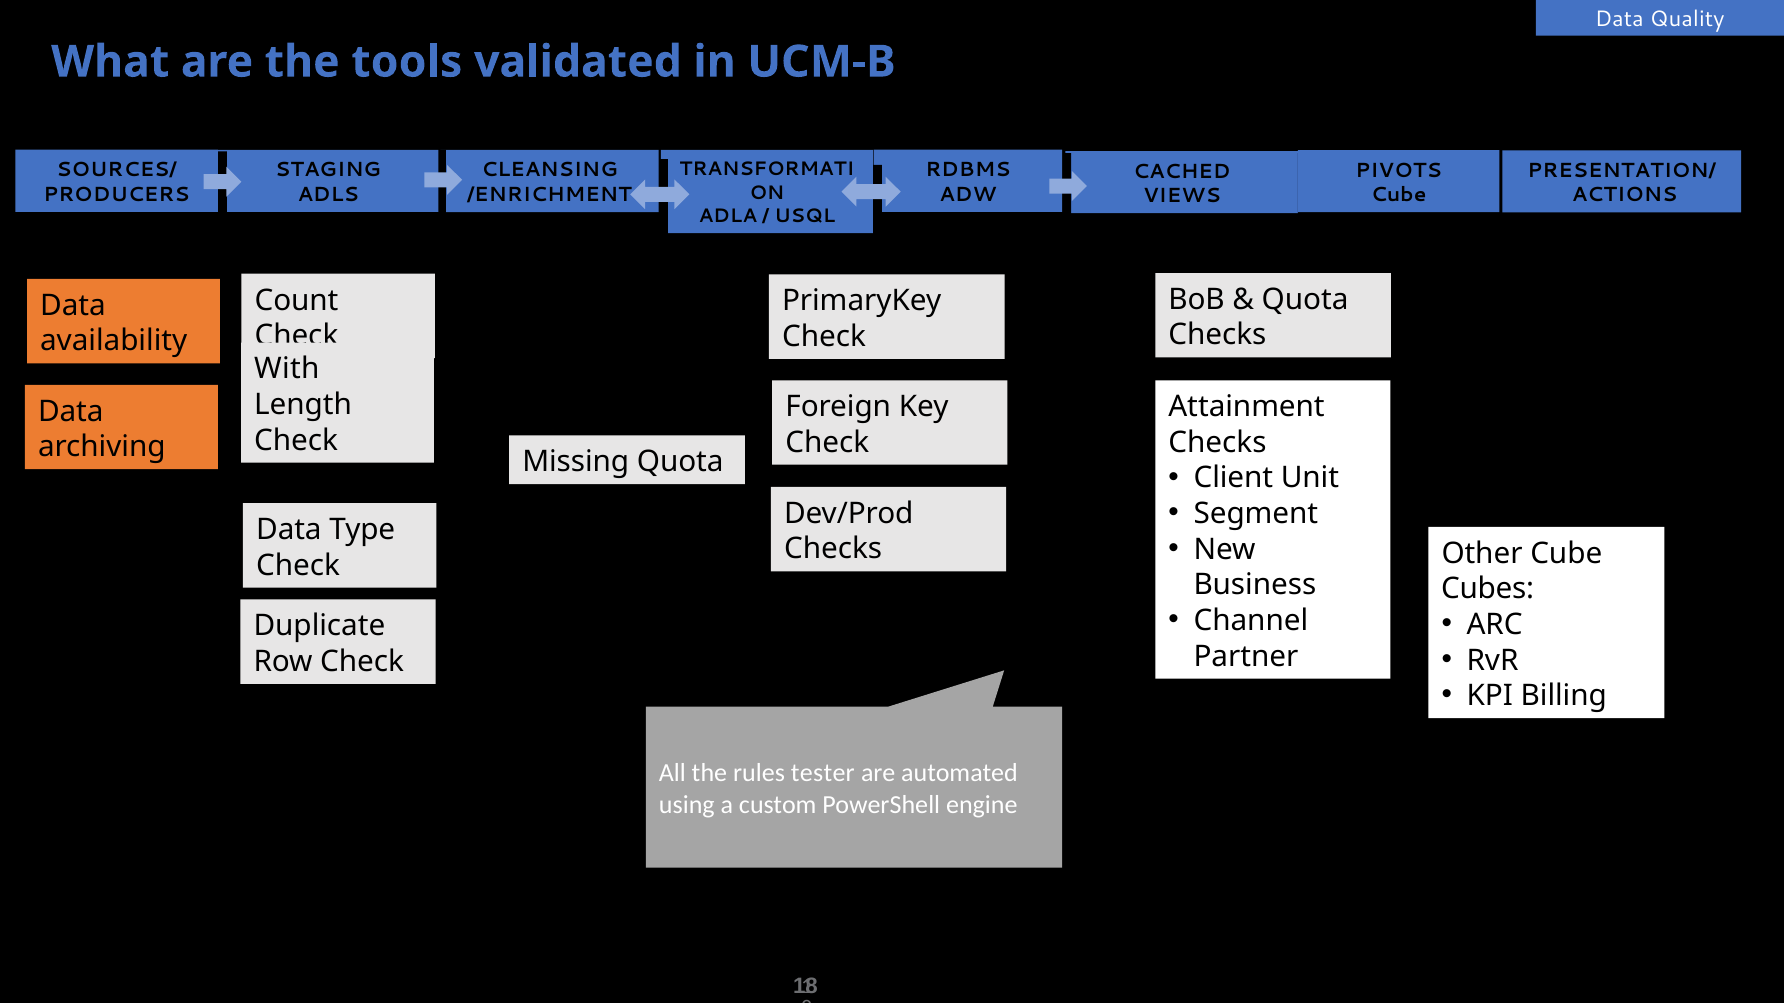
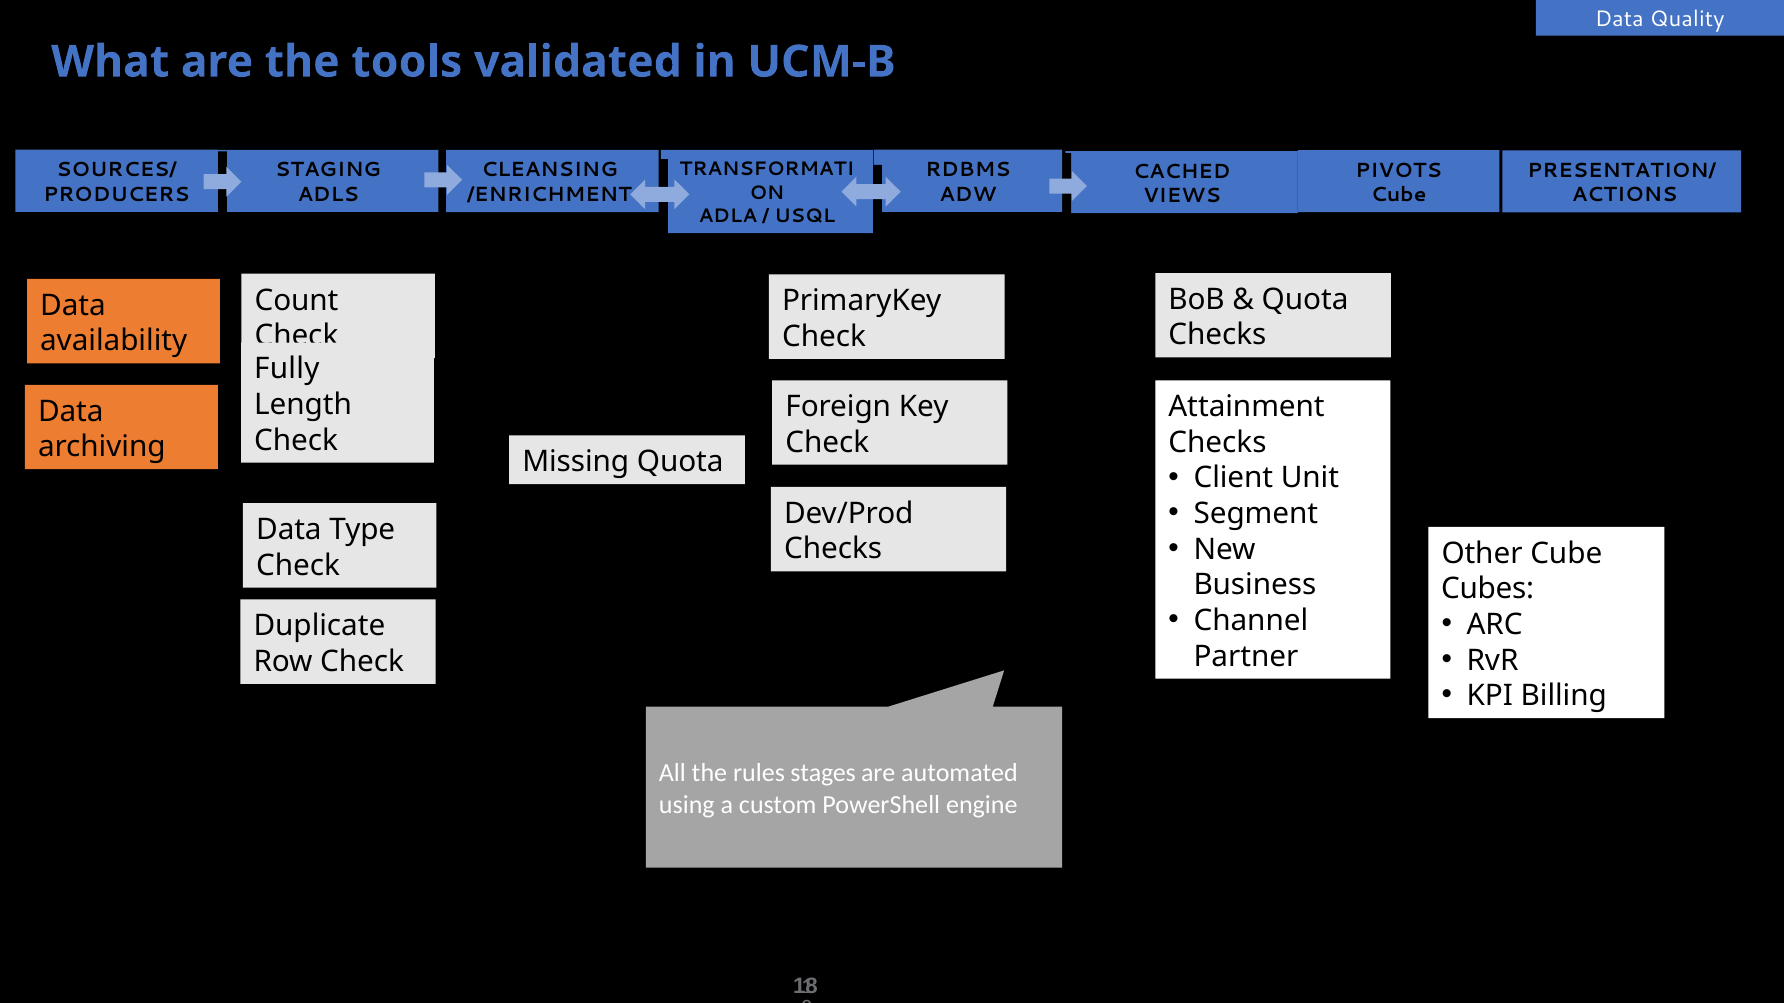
With: With -> Fully (287, 369)
tester: tester -> stages (823, 774)
